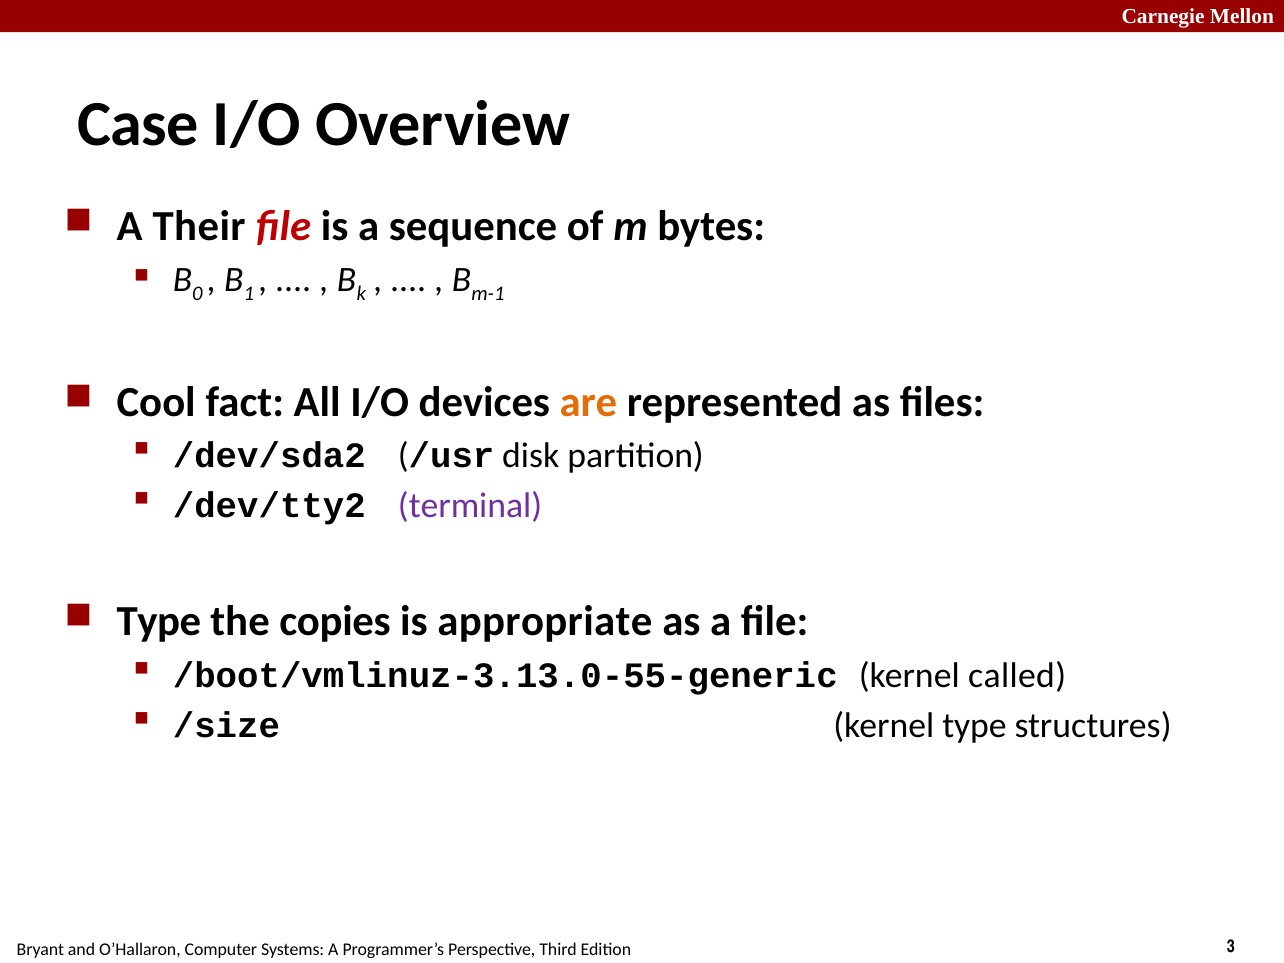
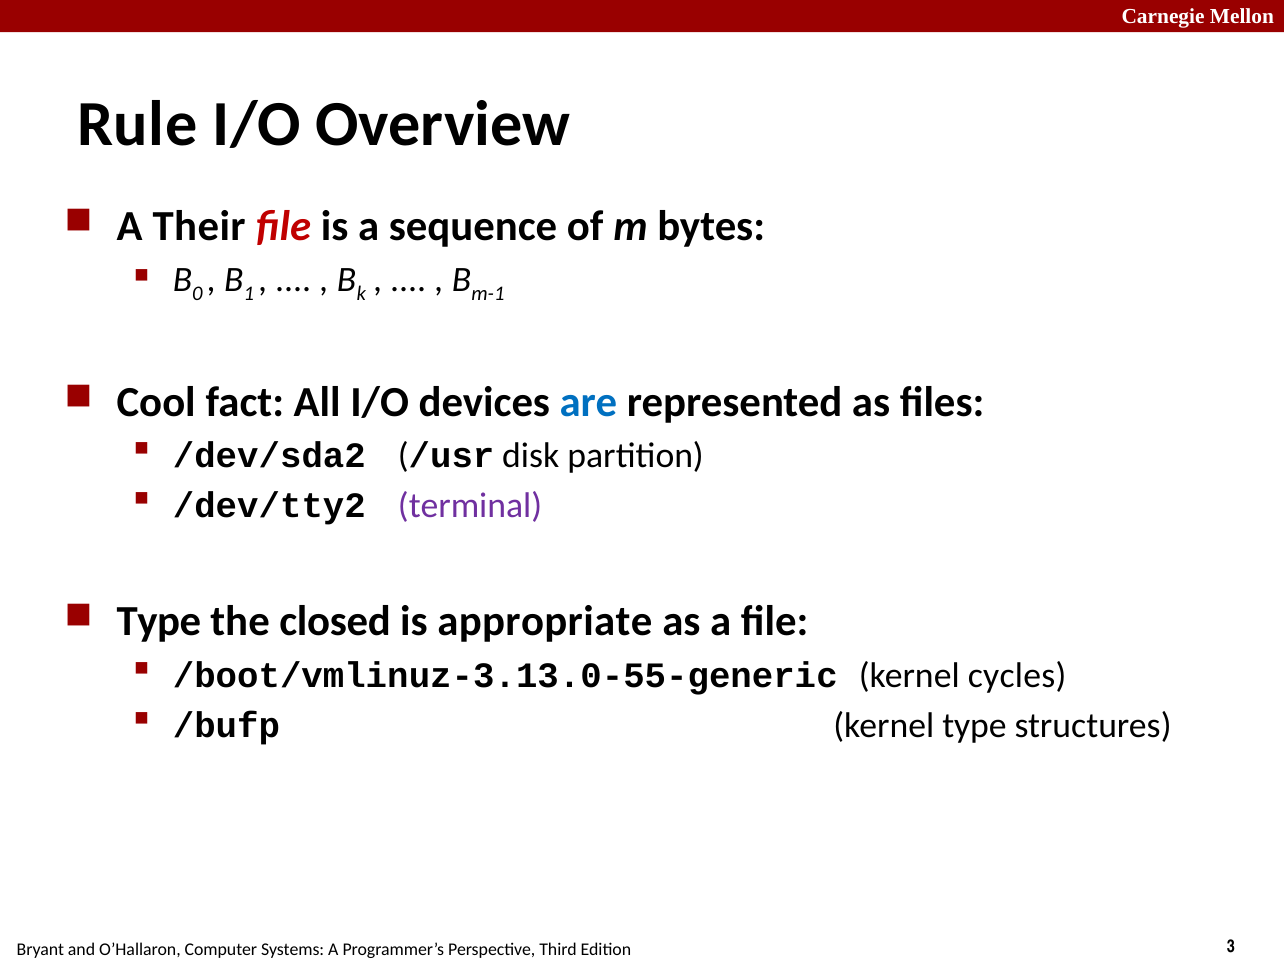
Case: Case -> Rule (137, 125)
are colour: orange -> blue (588, 402)
copies: copies -> closed (335, 622)
called: called -> cycles (1017, 675)
/size: /size -> /bufp (226, 725)
